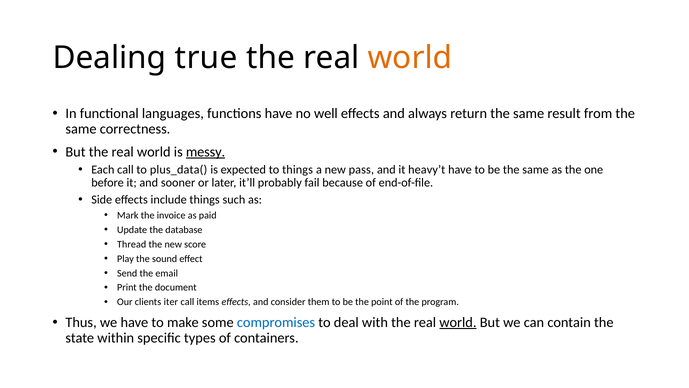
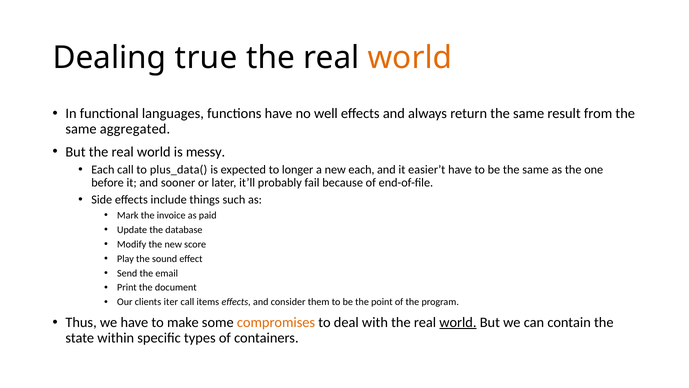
correctness: correctness -> aggregated (135, 129)
messy underline: present -> none (206, 152)
to things: things -> longer (298, 170)
new pass: pass -> each (362, 170)
heavy’t: heavy’t -> easier’t (427, 170)
Thread: Thread -> Modify (132, 244)
compromises colour: blue -> orange (276, 322)
